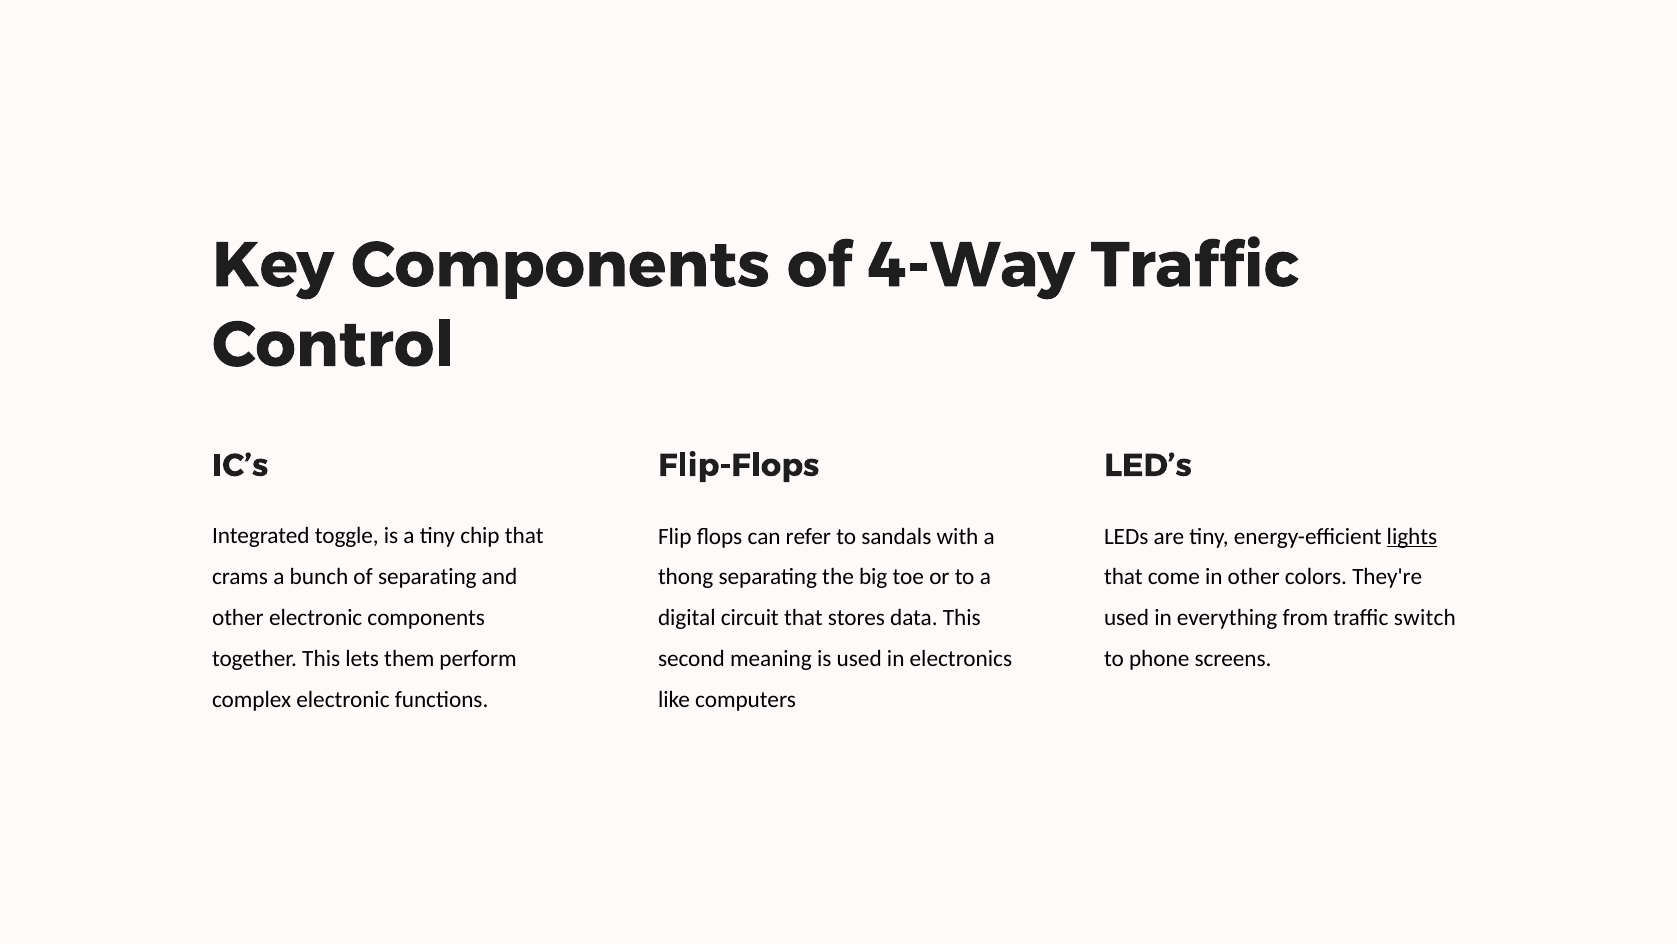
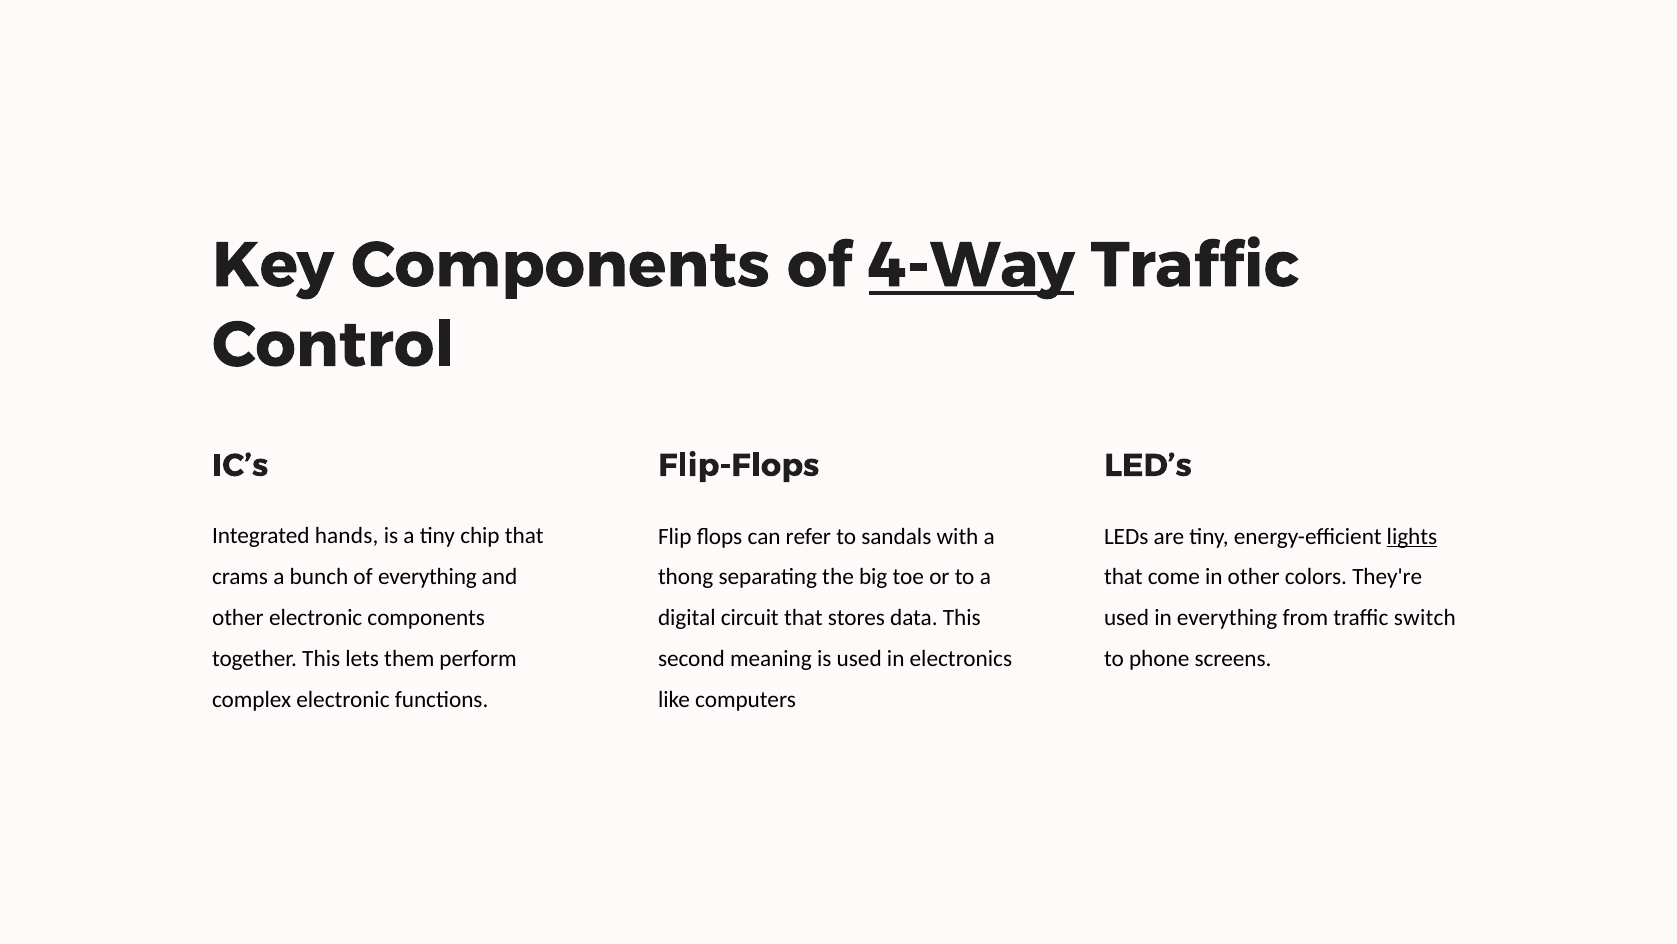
4-Way underline: none -> present (972, 265)
toggle: toggle -> hands (347, 536)
of separating: separating -> everything (427, 577)
